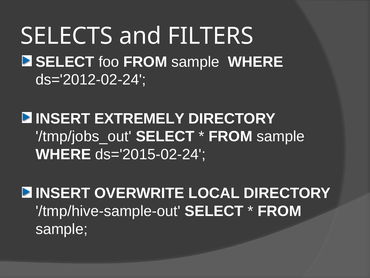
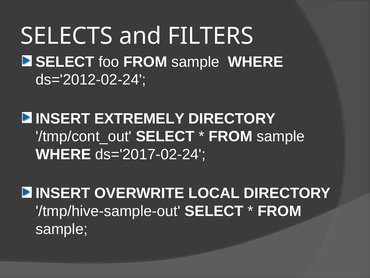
/tmp/jobs_out: /tmp/jobs_out -> /tmp/cont_out (84, 136)
ds='2015-02-24: ds='2015-02-24 -> ds='2017-02-24 (150, 154)
